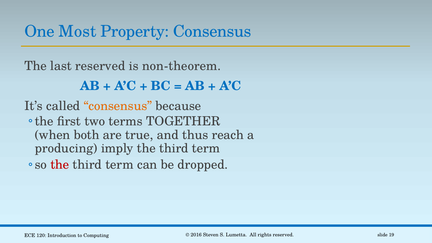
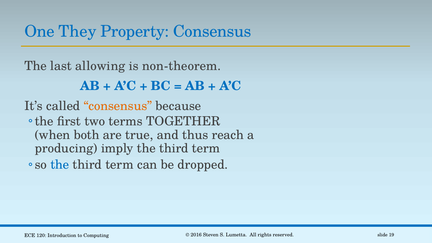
Most: Most -> They (77, 32)
last reserved: reserved -> allowing (100, 66)
the colour: red -> blue (60, 165)
